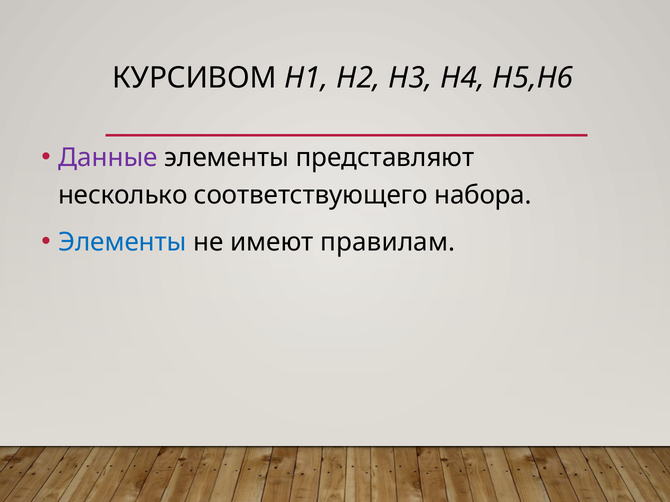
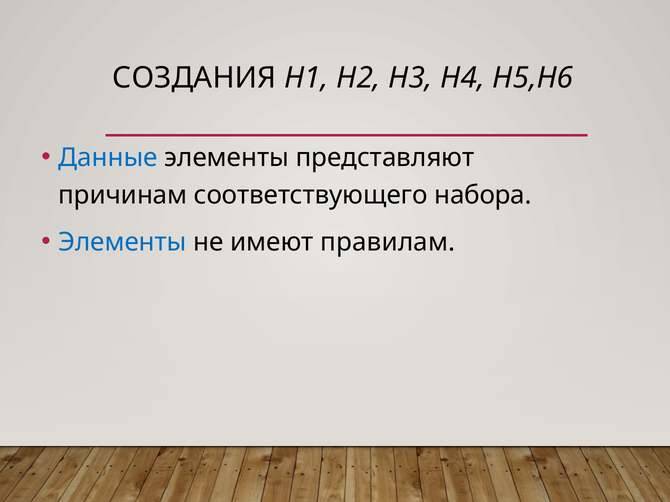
КУРСИВОМ: КУРСИВОМ -> СОЗДАНИЯ (194, 78)
Данные colour: purple -> blue (108, 158)
несколько: несколько -> причинам (123, 195)
